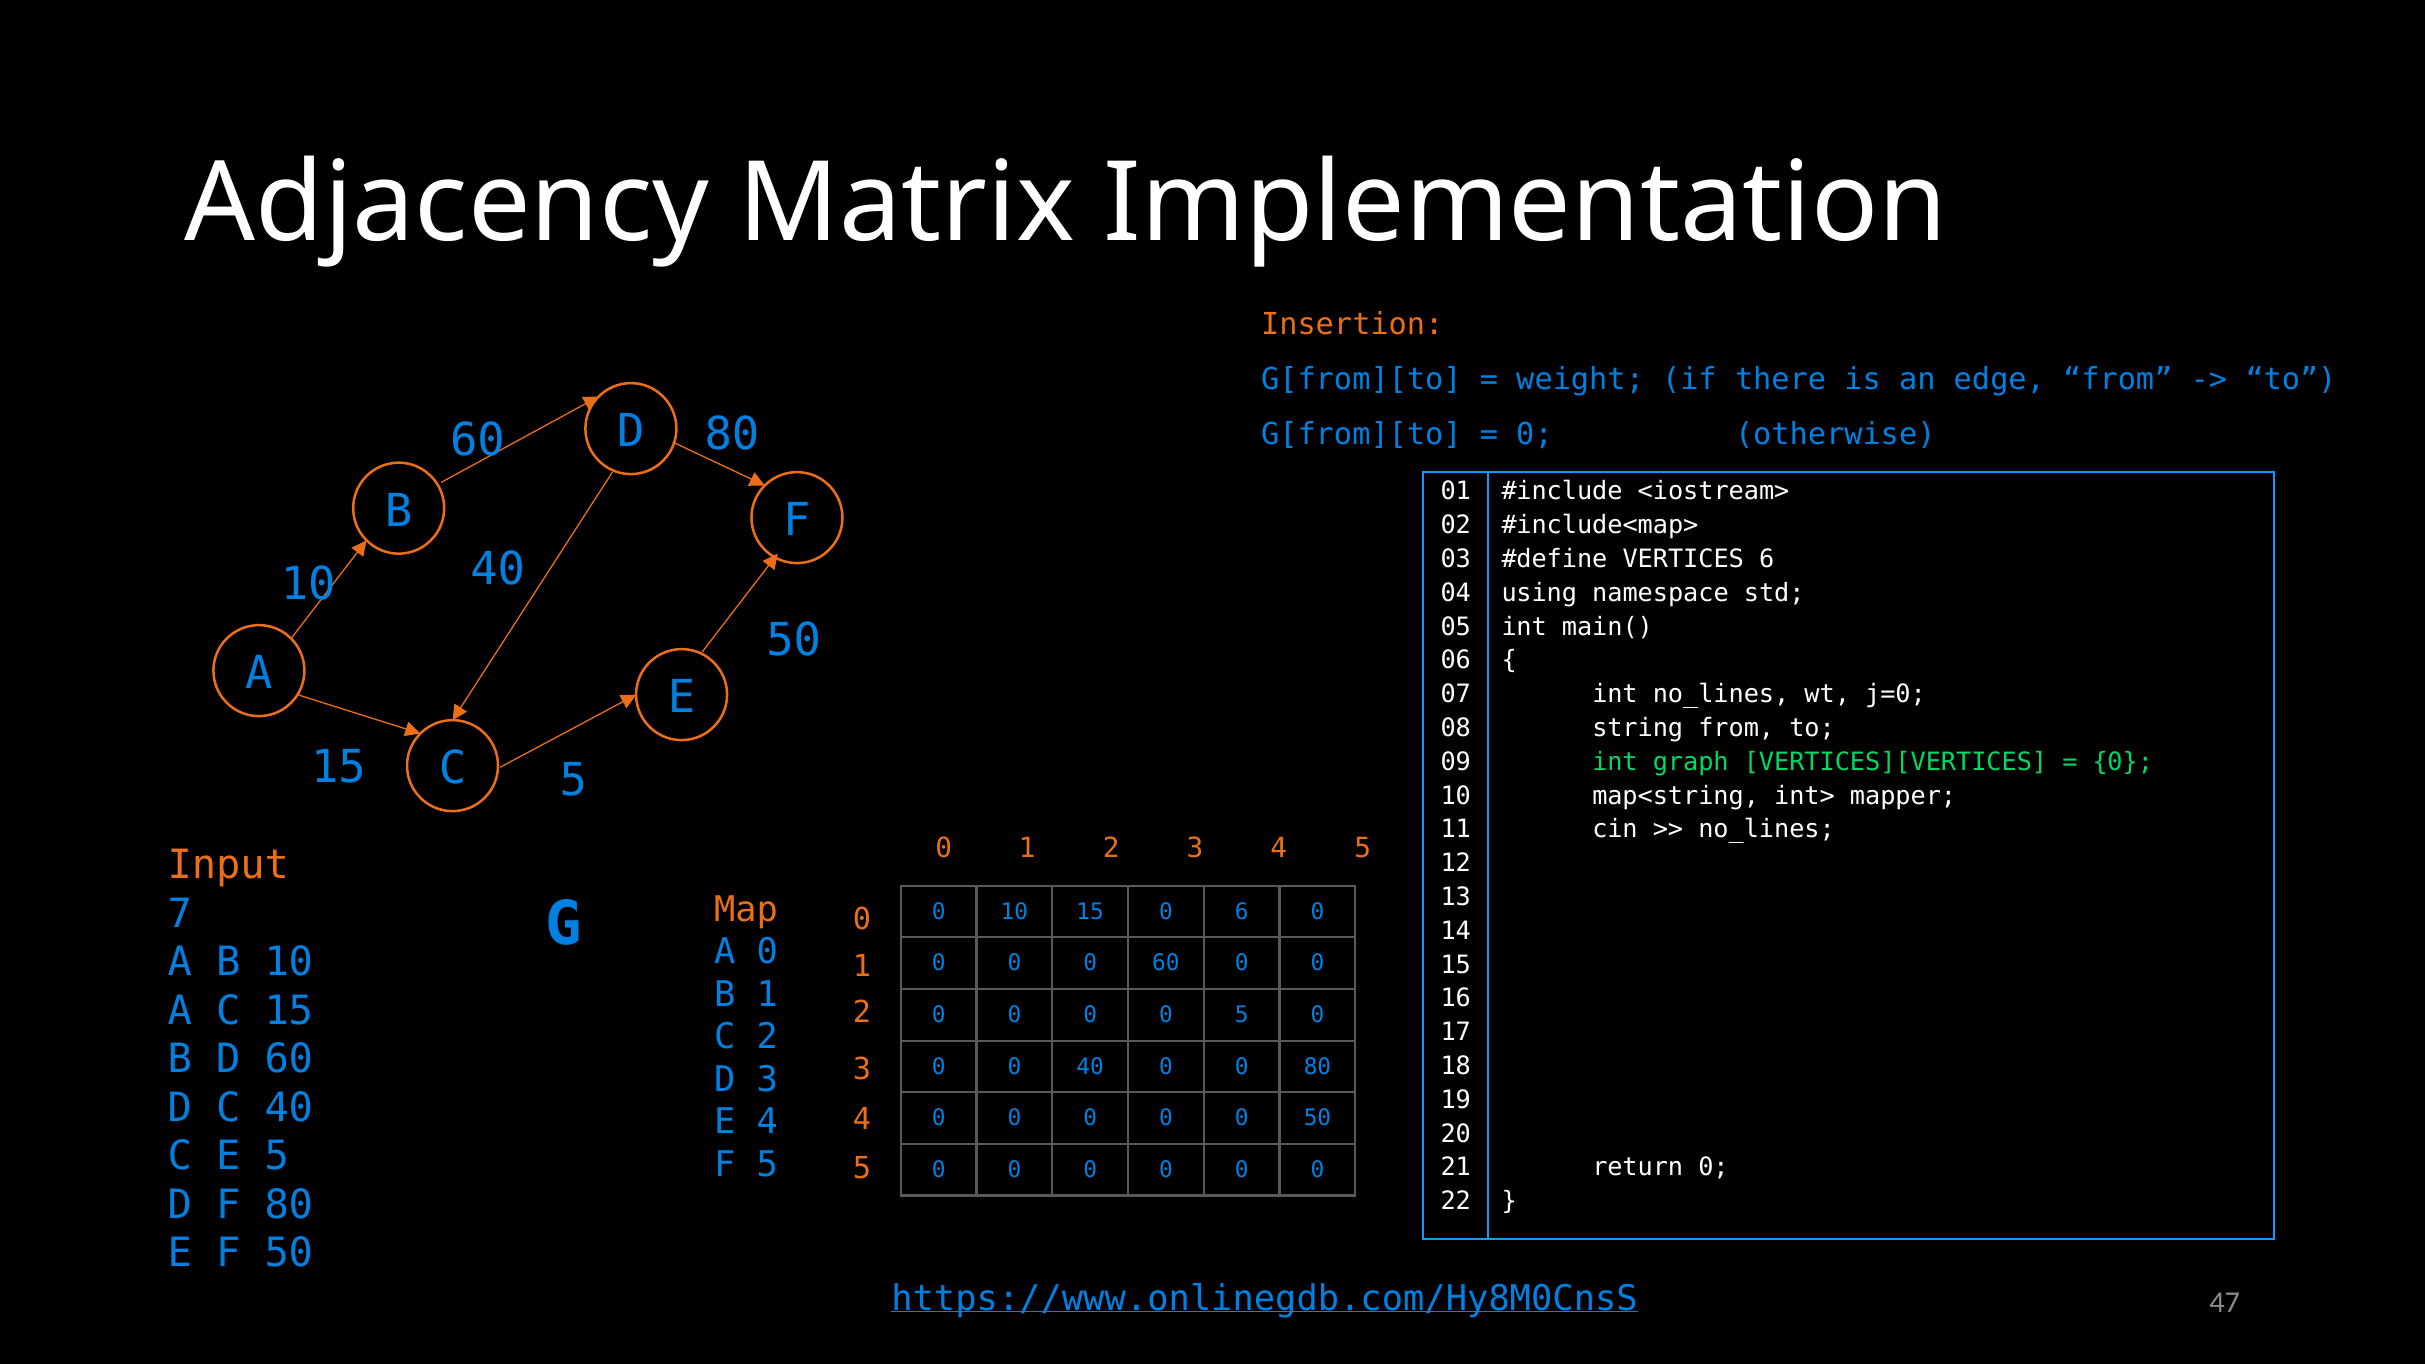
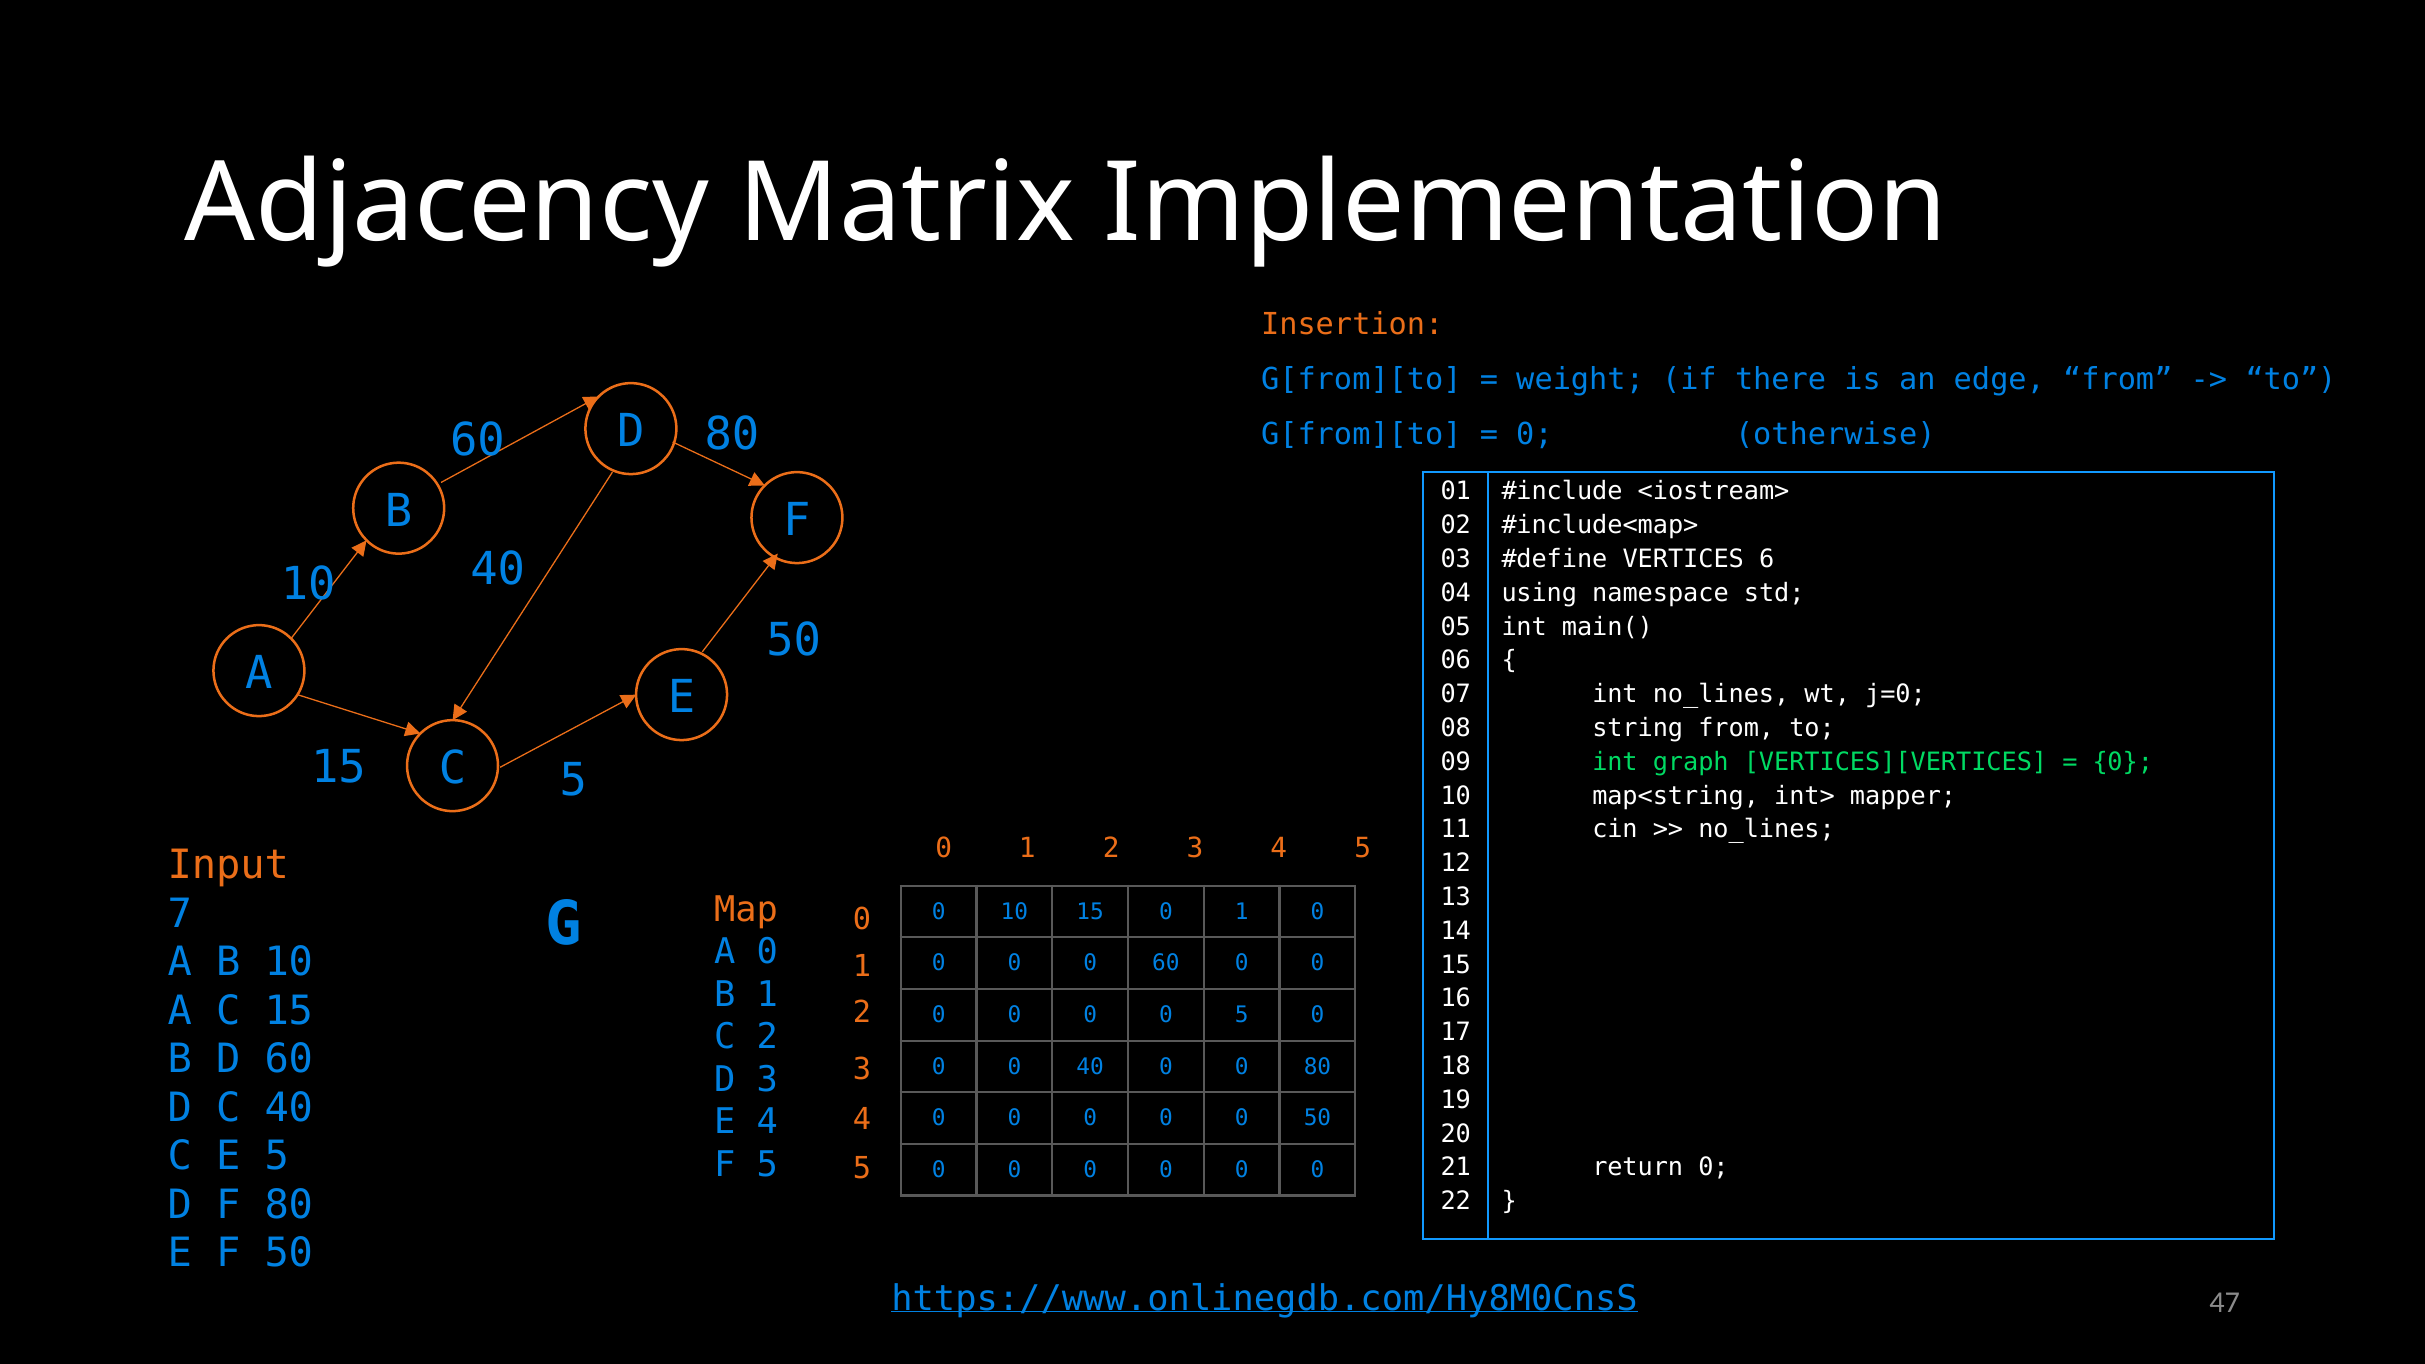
15 0 6: 6 -> 1 (1242, 912)
